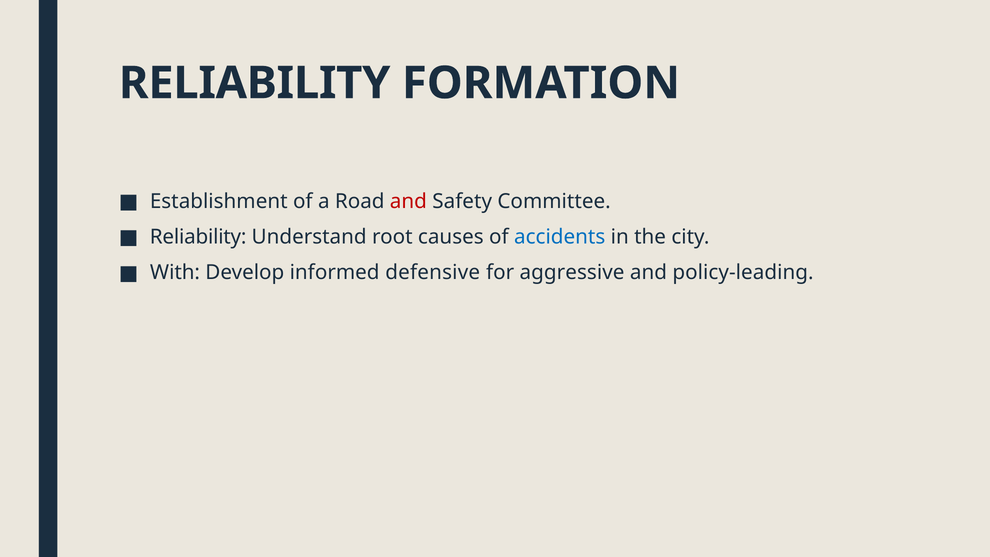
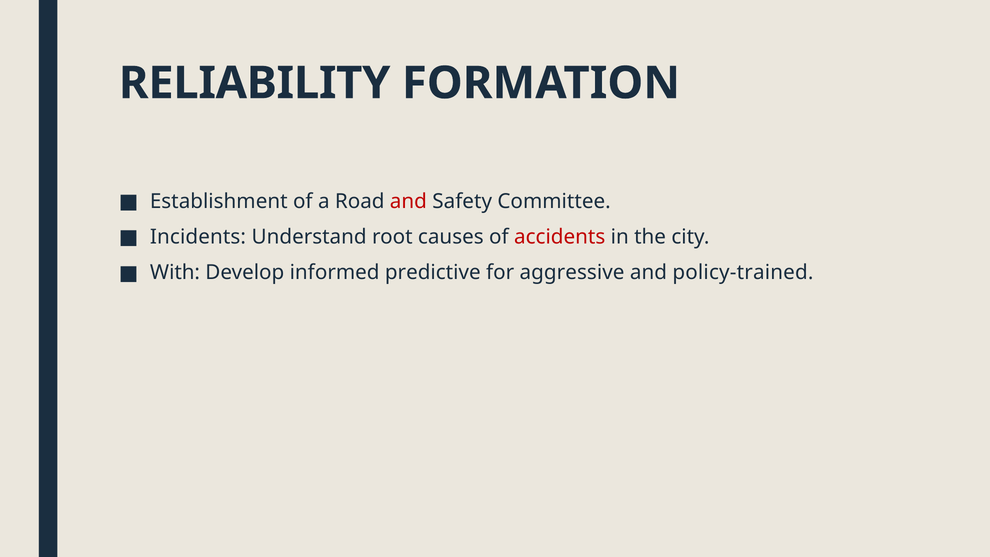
Reliability: Reliability -> Incidents (198, 237)
accidents colour: blue -> red (560, 237)
defensive: defensive -> predictive (433, 272)
policy-leading: policy-leading -> policy-trained (743, 272)
